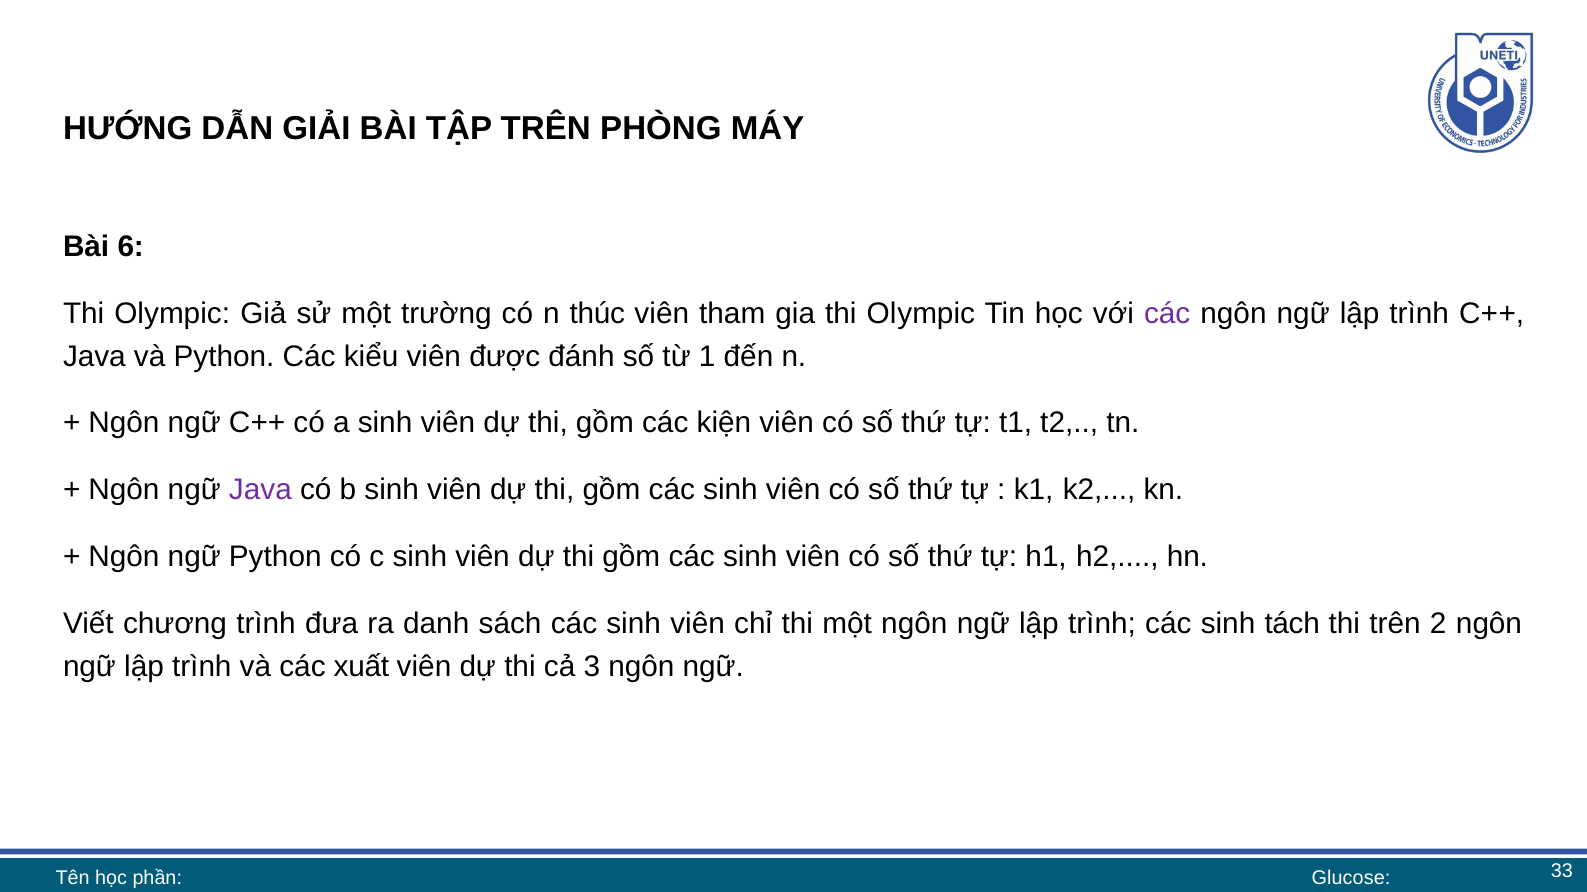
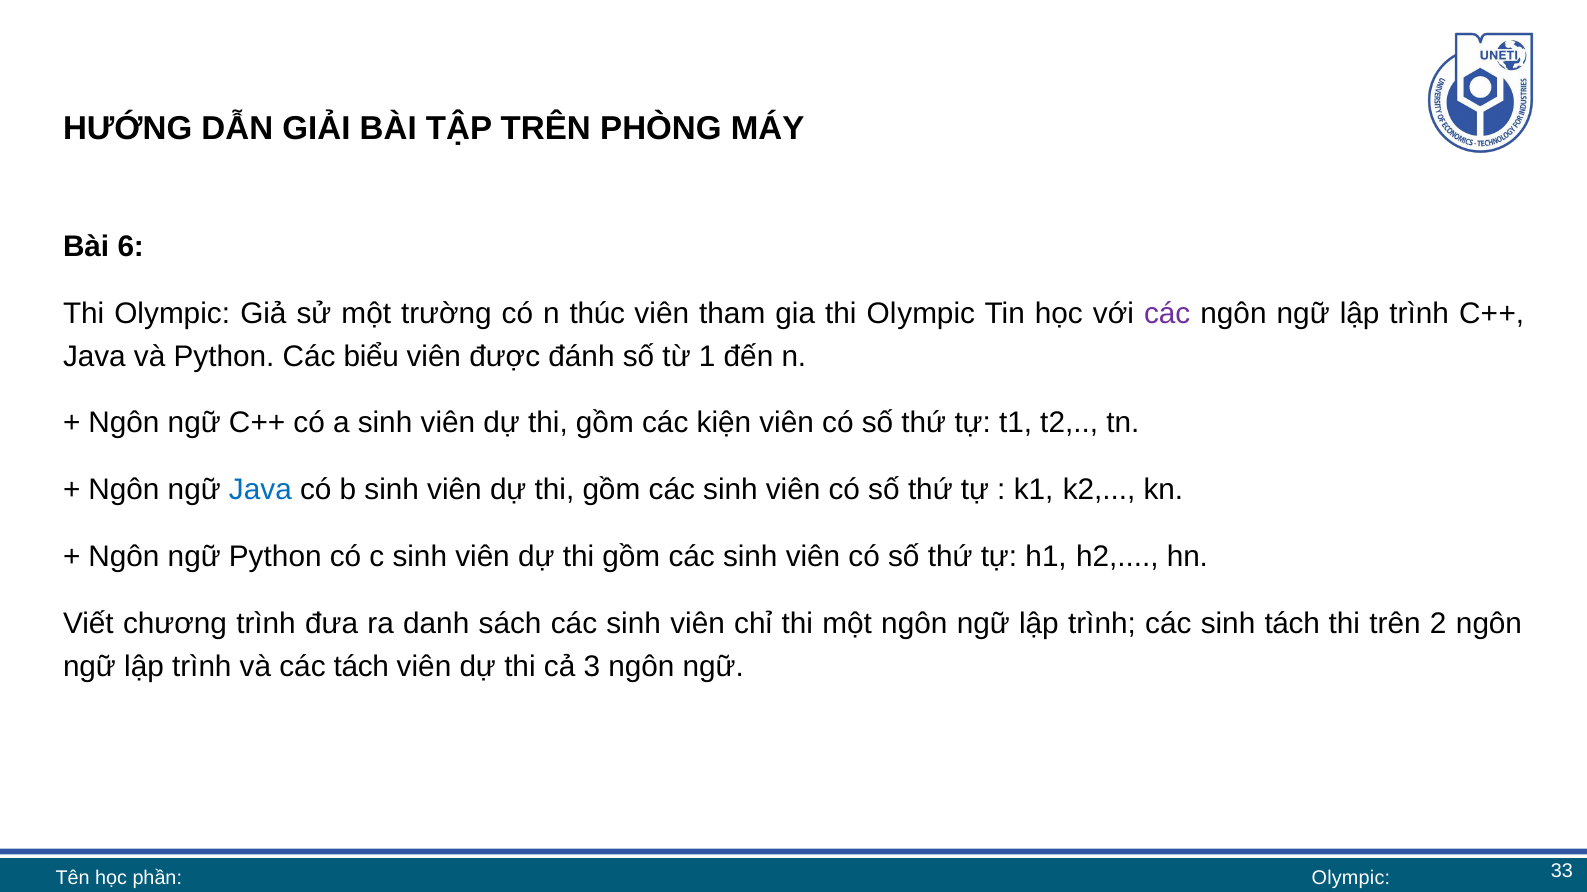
kiểu: kiểu -> biểu (371, 357)
Java colour: purple -> blue (260, 490)
các xuất: xuất -> tách (361, 667)
Glucose: Glucose -> Olympic (1351, 879)
